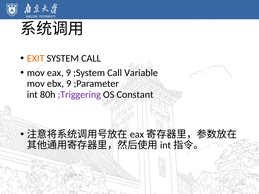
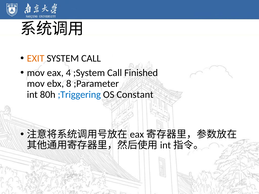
eax 9: 9 -> 4 (68, 73)
Variable: Variable -> Finished (141, 73)
ebx 9: 9 -> 8 (69, 84)
;Triggering colour: purple -> blue (79, 95)
